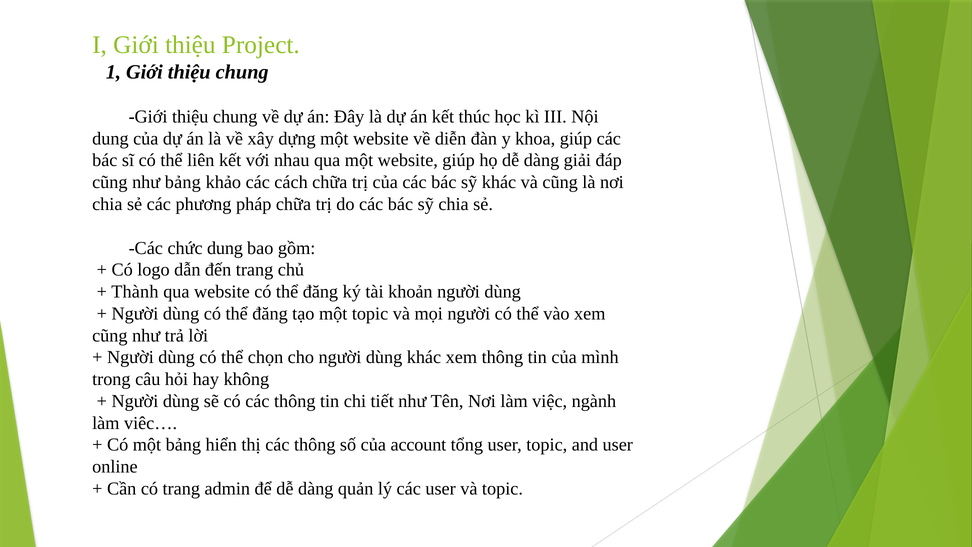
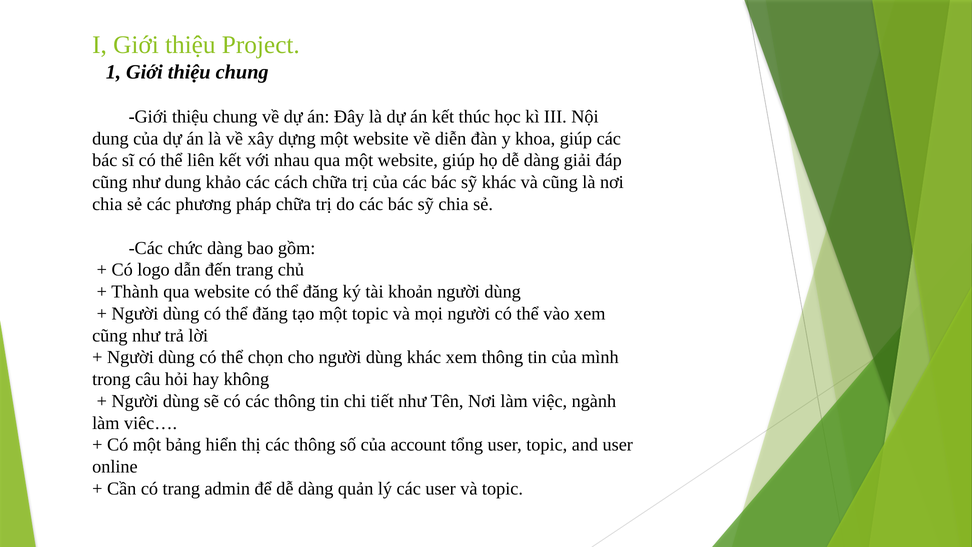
như bảng: bảng -> dung (183, 182)
chức dung: dung -> dàng (225, 248)
